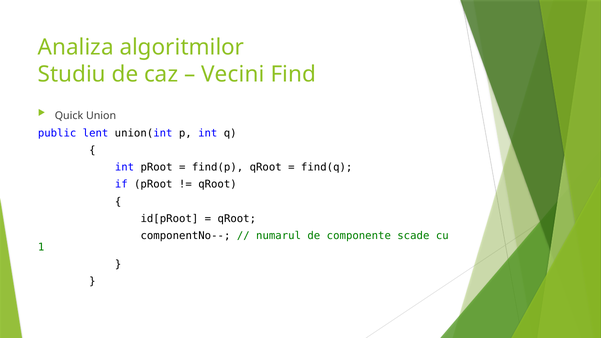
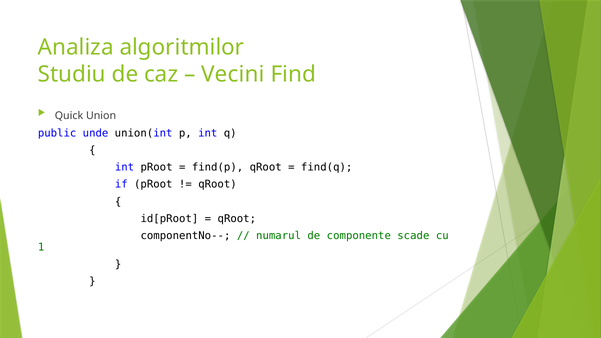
lent: lent -> unde (96, 133)
